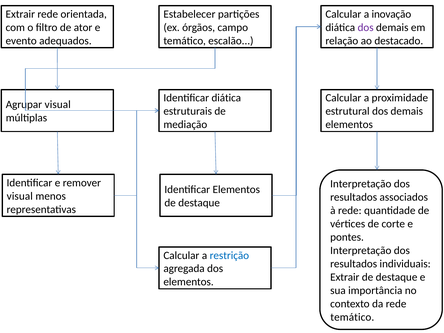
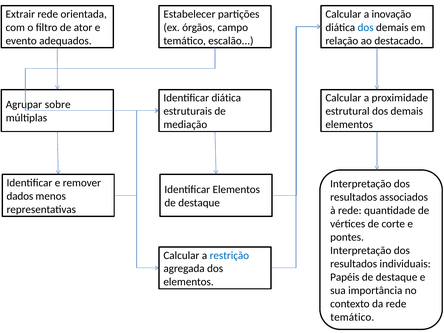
dos colour: purple -> blue (366, 27)
Agrupar visual: visual -> sobre (58, 105)
visual: visual -> dados (20, 196)
Extrair: Extrair -> Papéis (345, 277)
